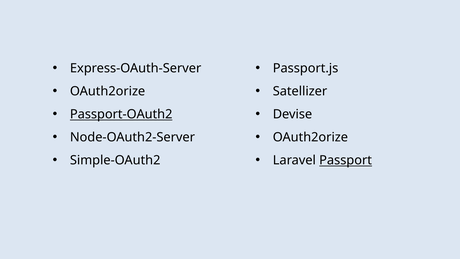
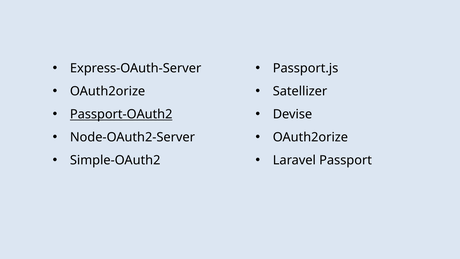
Passport underline: present -> none (346, 160)
